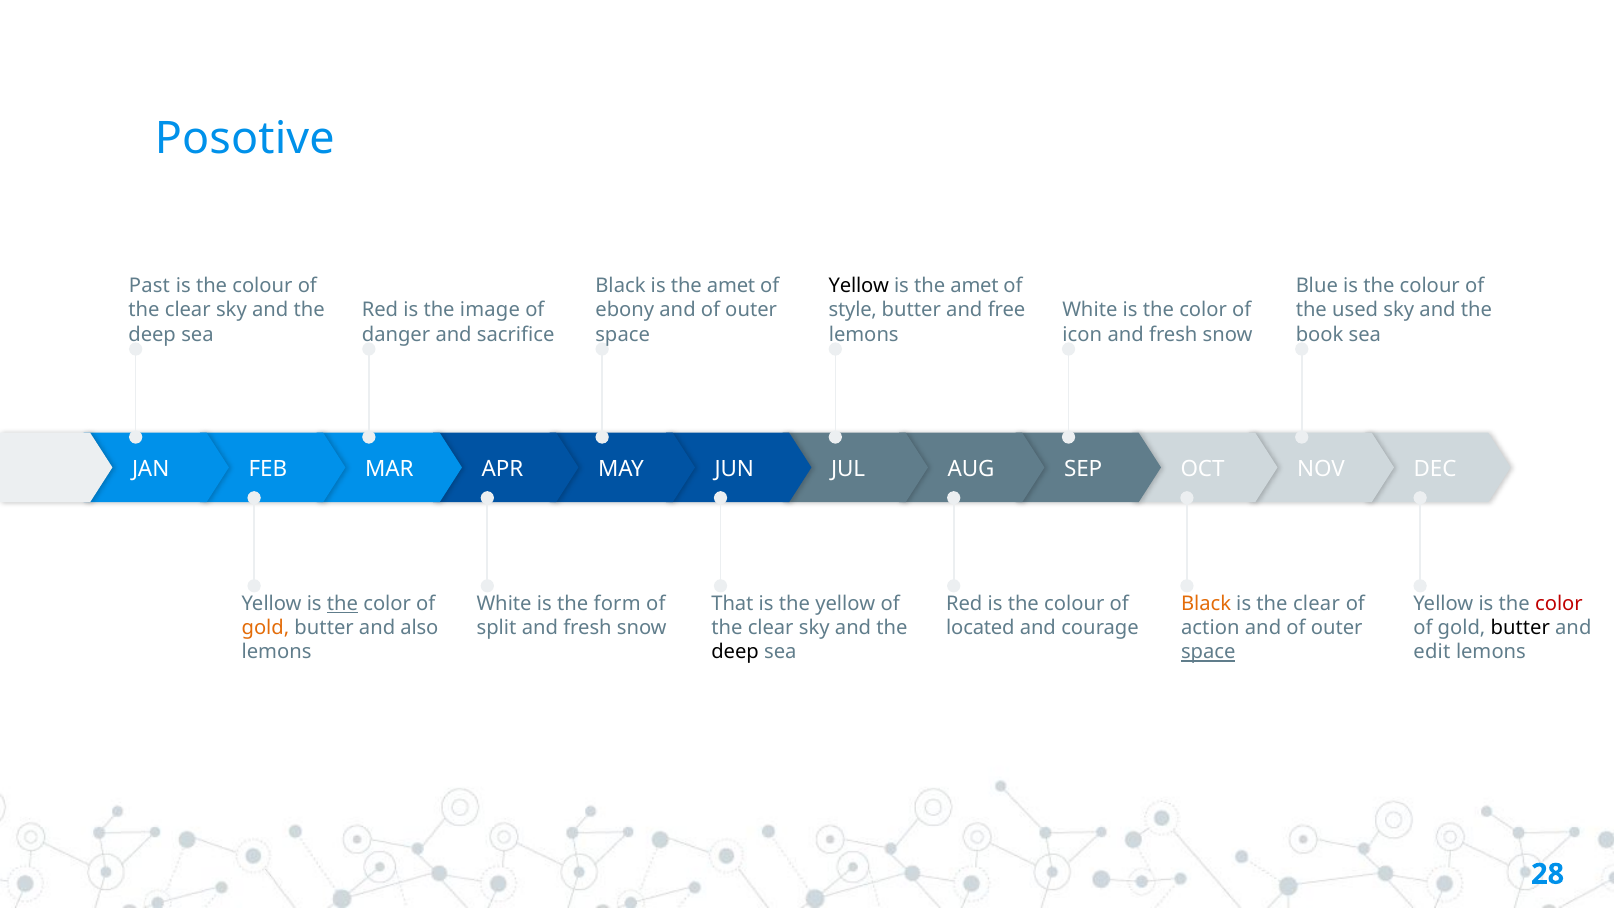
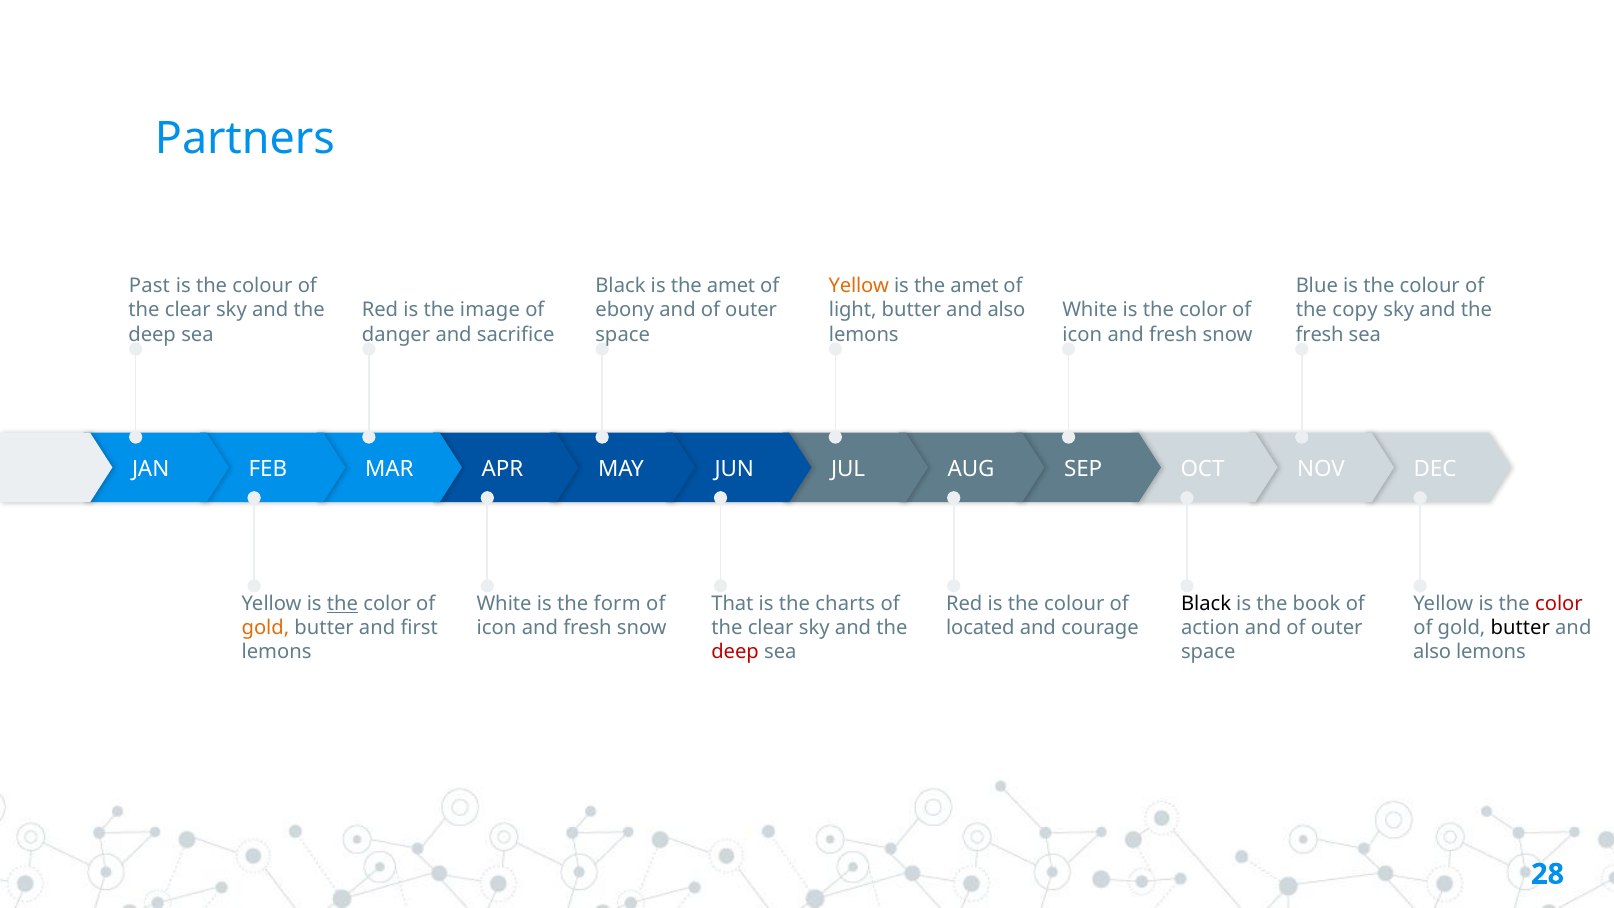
Posotive: Posotive -> Partners (245, 138)
Yellow colour: black -> orange (859, 286)
style: style -> light (853, 310)
free: free -> also (1007, 310)
used: used -> copy (1355, 310)
book: book -> fresh (1320, 334)
the yellow: yellow -> charts (845, 604)
Black colour: orange -> black (1206, 604)
is the clear: clear -> book (1317, 604)
also: also -> first (419, 628)
split: split -> icon (496, 628)
deep colour: black -> red (735, 652)
space underline: present -> none (1208, 652)
edit: edit -> also (1432, 652)
